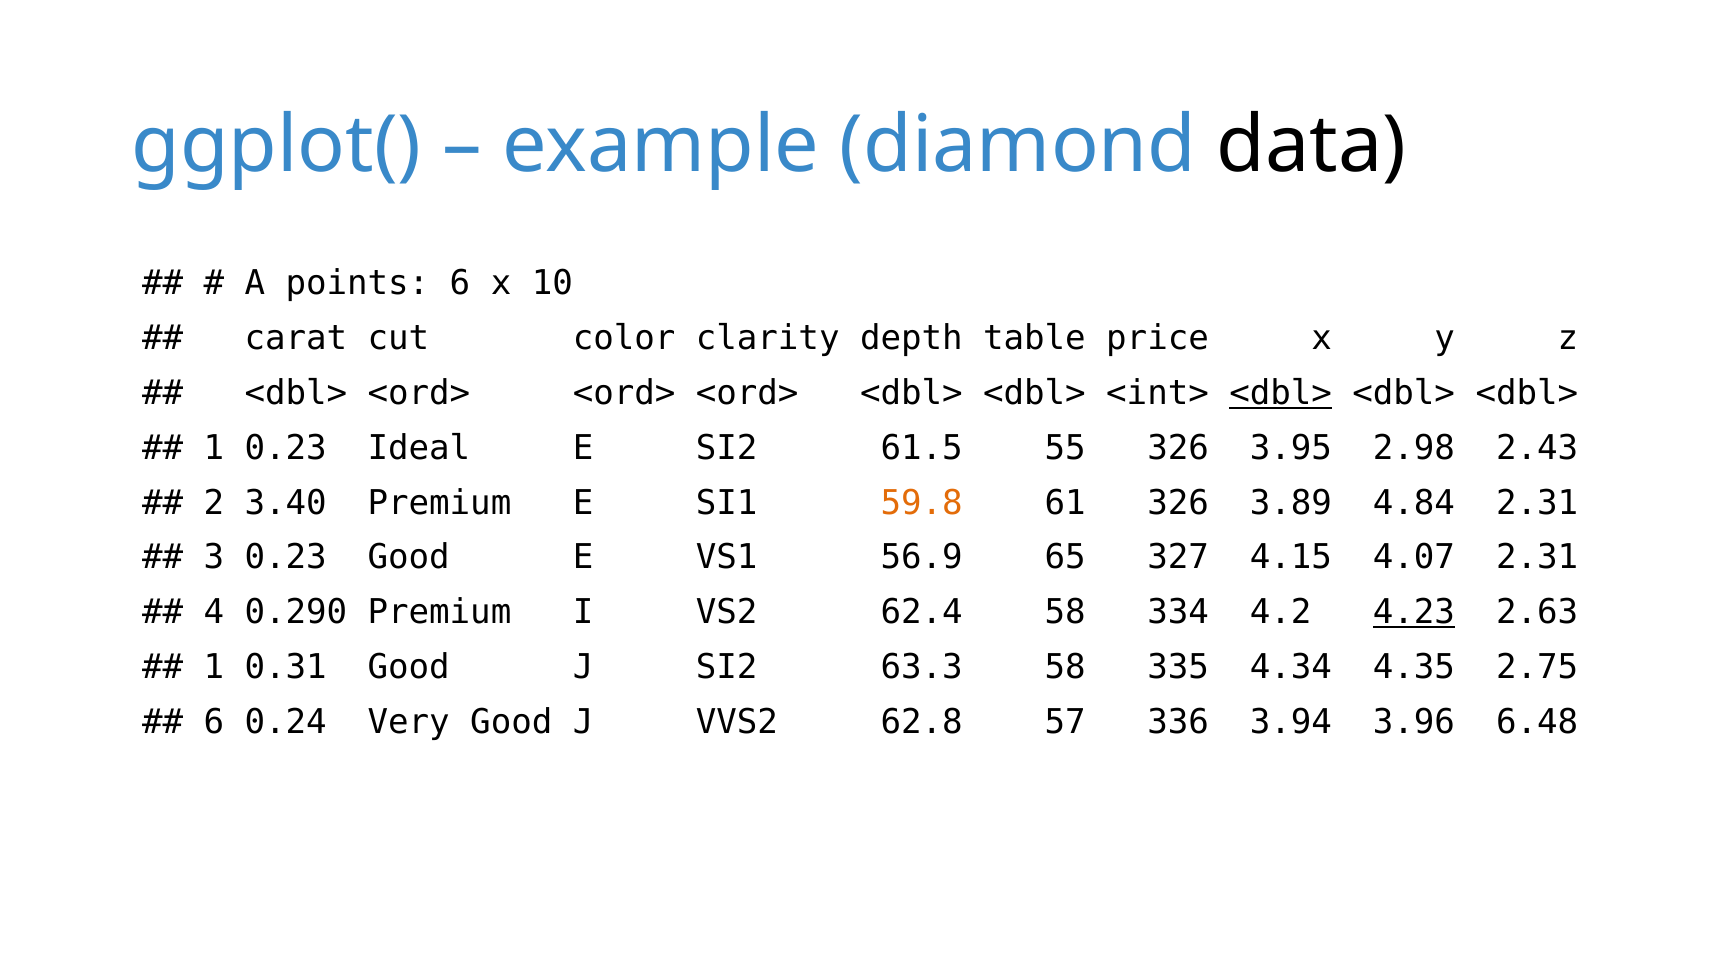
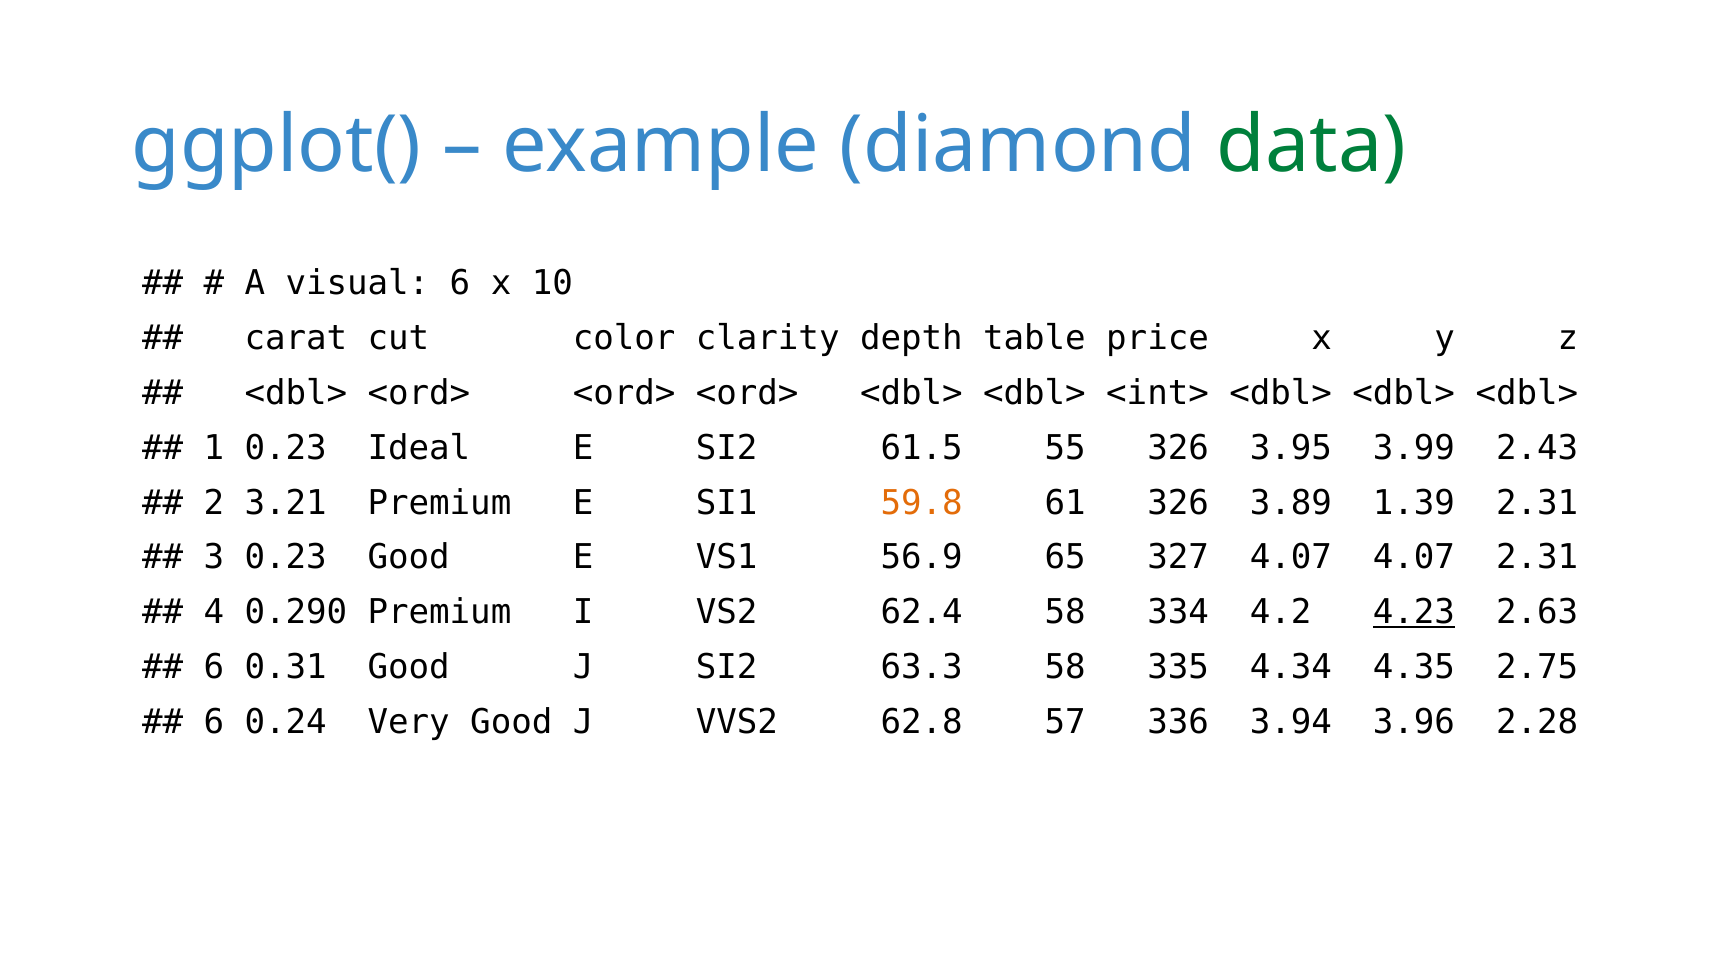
data colour: black -> green (1312, 145)
points: points -> visual (357, 283)
<dbl> underline: present -> none (1281, 393)
2.98: 2.98 -> 3.99 (1414, 448)
3.40: 3.40 -> 3.21 (286, 503)
4.84: 4.84 -> 1.39 (1414, 503)
327 4.15: 4.15 -> 4.07 (1291, 558)
1: 1 -> 6 (214, 667)
6.48: 6.48 -> 2.28 (1537, 722)
